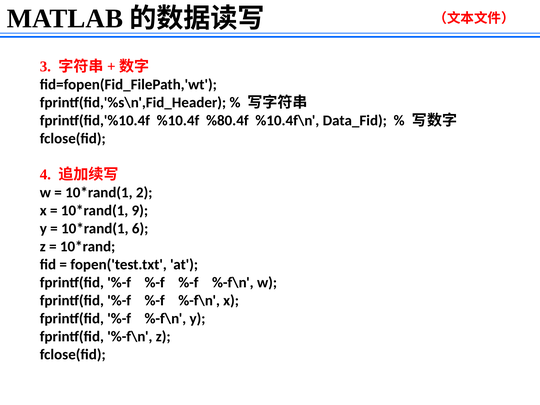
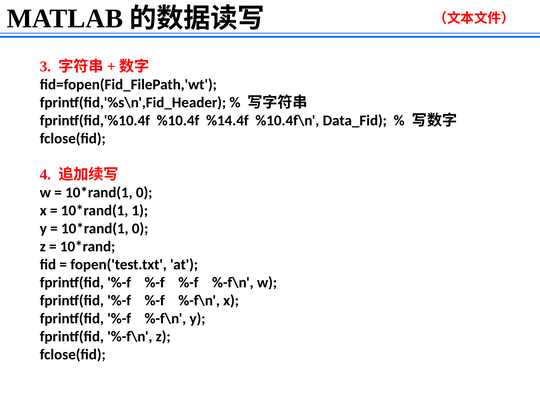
%80.4f: %80.4f -> %14.4f (227, 120)
2: 2 -> 0 (144, 192)
9: 9 -> 1 (140, 210)
6: 6 -> 0 (140, 228)
